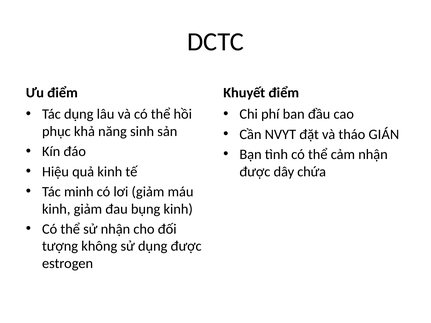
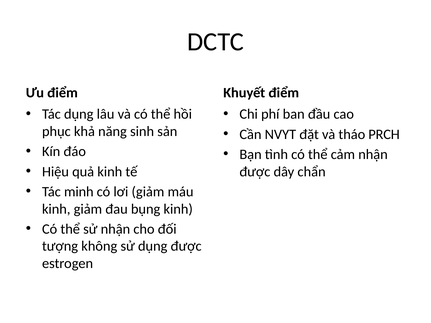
GIÁN: GIÁN -> PRCH (384, 134)
chứa: chứa -> chẩn (312, 172)
